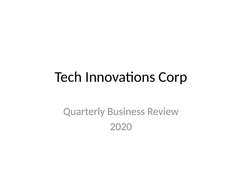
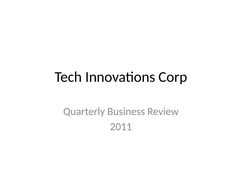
2020: 2020 -> 2011 (121, 126)
